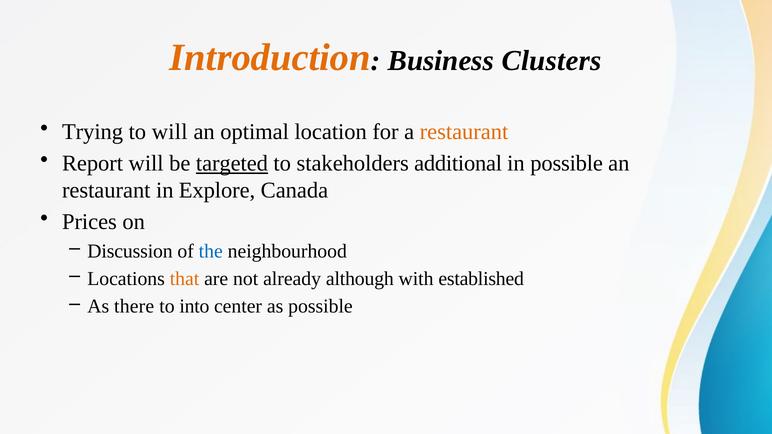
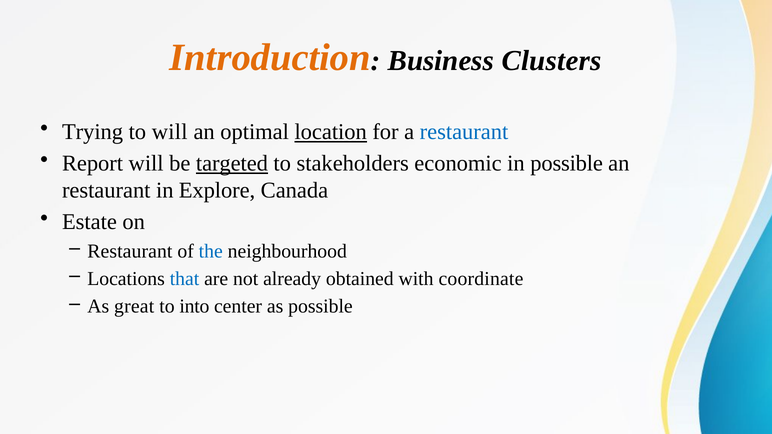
location underline: none -> present (331, 132)
restaurant colour: orange -> blue (464, 132)
additional: additional -> economic (458, 164)
Prices: Prices -> Estate (89, 222)
Discussion: Discussion -> Restaurant (130, 251)
that colour: orange -> blue (185, 279)
although: although -> obtained (360, 279)
established: established -> coordinate (481, 279)
there: there -> great (134, 306)
